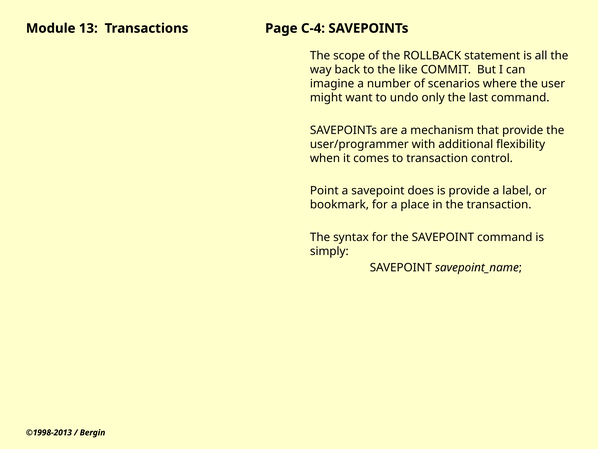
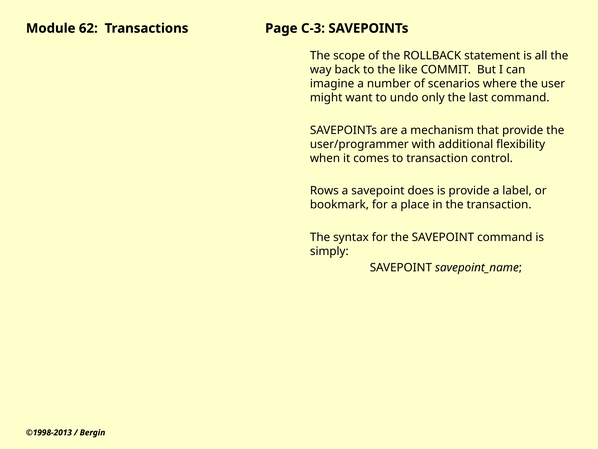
13: 13 -> 62 (88, 28)
C-4: C-4 -> C-3 (313, 28)
Point: Point -> Rows (324, 191)
